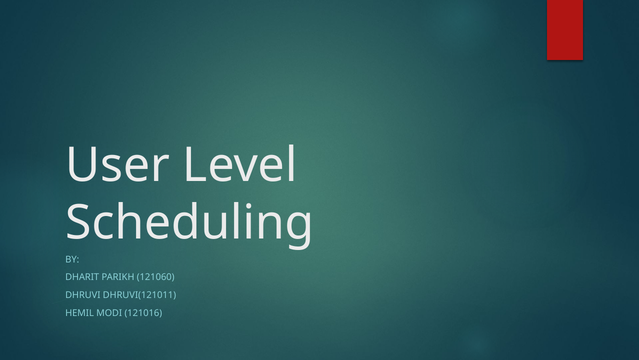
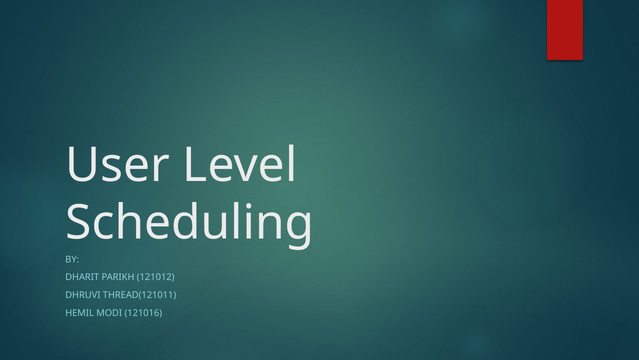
121060: 121060 -> 121012 (156, 277)
DHRUVI(121011: DHRUVI(121011 -> THREAD(121011 (140, 295)
